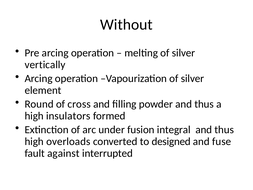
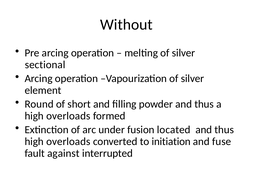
vertically: vertically -> sectional (45, 65)
cross: cross -> short (79, 104)
insulators: insulators -> overloads (68, 116)
integral: integral -> located (174, 130)
designed: designed -> initiation (171, 141)
